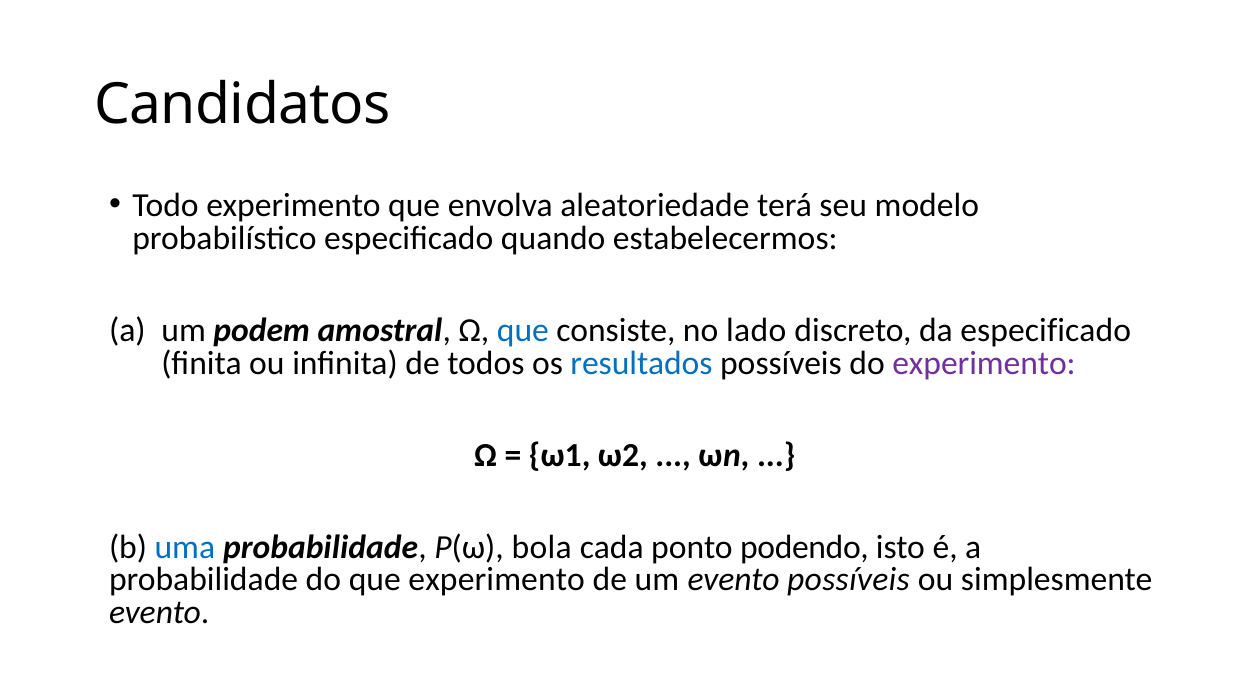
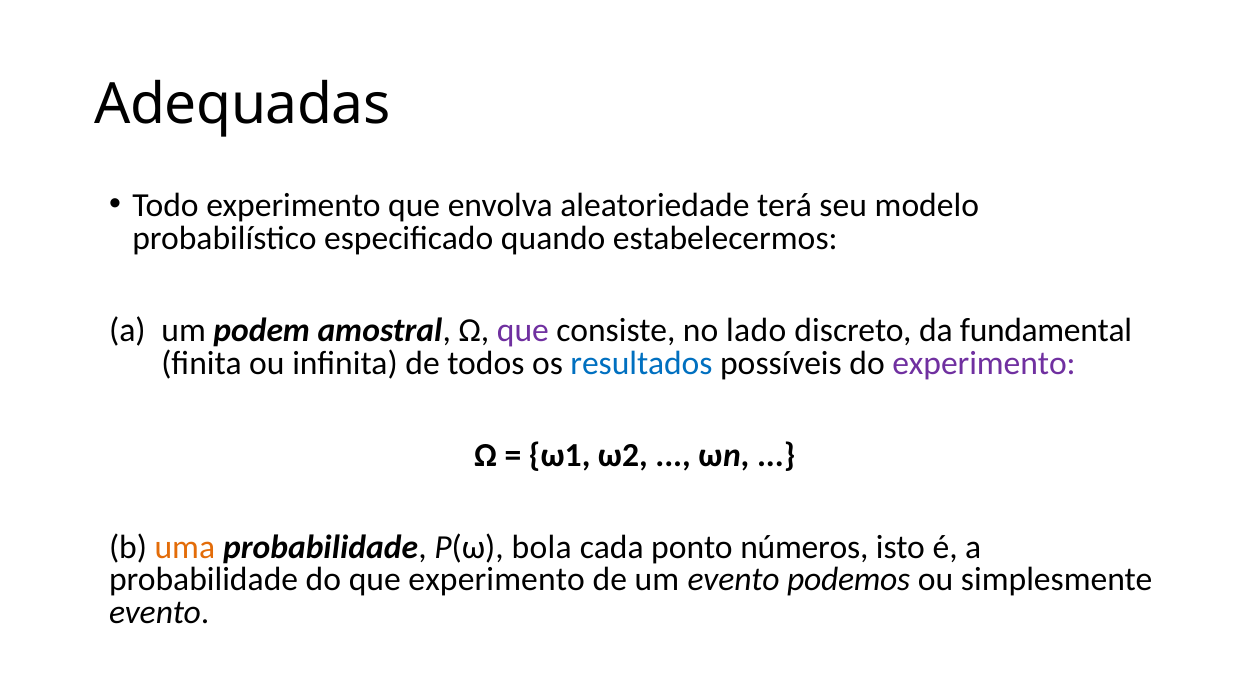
Candidatos: Candidatos -> Adequadas (243, 104)
que colour: blue -> purple (523, 330)
da especificado: especificado -> fundamental (1046, 330)
uma colour: blue -> orange (185, 547)
podendo: podendo -> números (804, 547)
evento possíveis: possíveis -> podemos (849, 580)
